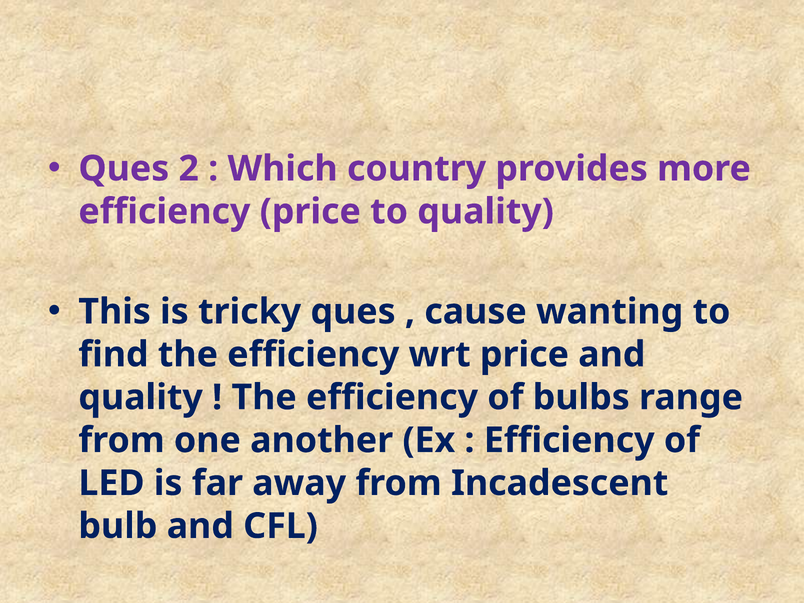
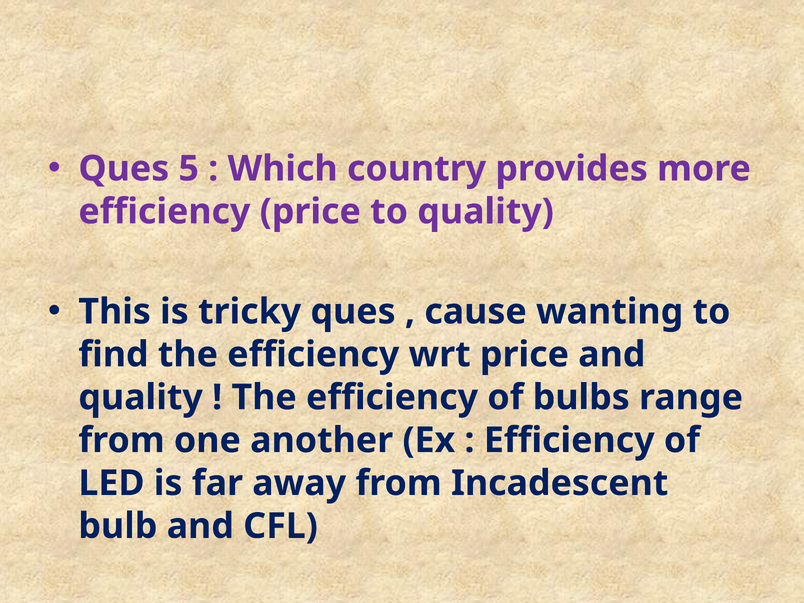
2: 2 -> 5 (189, 169)
